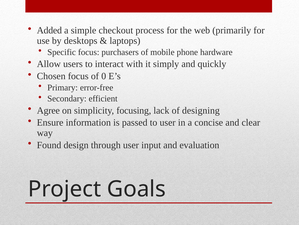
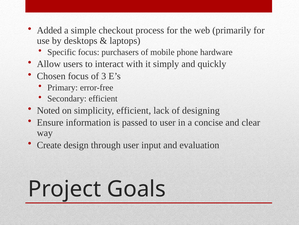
0: 0 -> 3 (104, 76)
Agree: Agree -> Noted (48, 110)
simplicity focusing: focusing -> efficient (134, 110)
Found: Found -> Create (49, 145)
